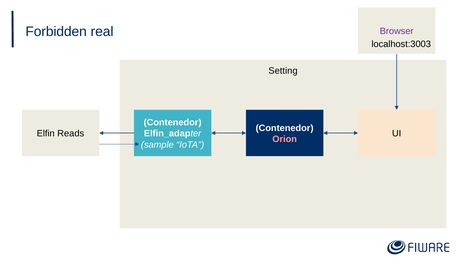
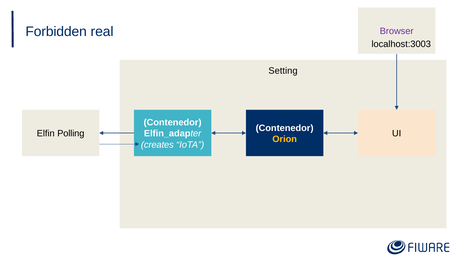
Reads: Reads -> Polling (71, 134)
Orion colour: pink -> yellow (285, 139)
sample: sample -> creates (157, 145)
